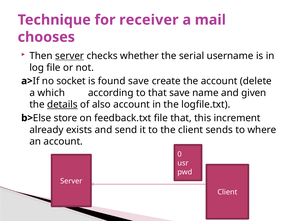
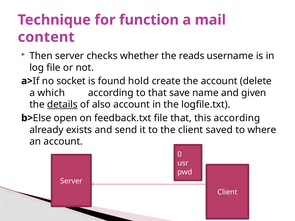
receiver: receiver -> function (149, 20)
chooses: chooses -> content (46, 37)
server underline: present -> none (70, 56)
serial: serial -> reads (192, 56)
found save: save -> hold (139, 81)
store: store -> open (66, 118)
this increment: increment -> according (237, 118)
sends: sends -> saved (219, 130)
